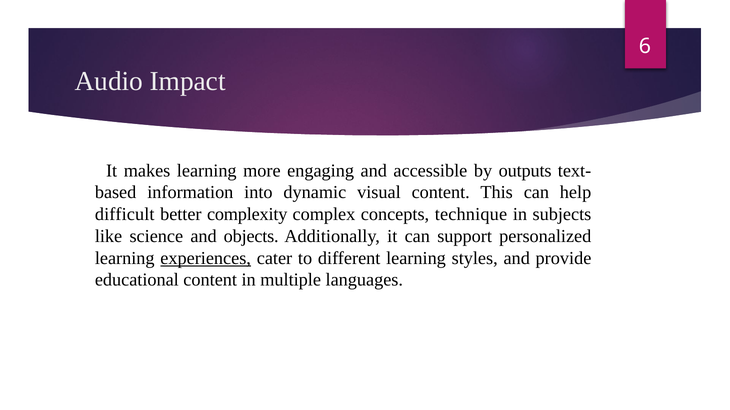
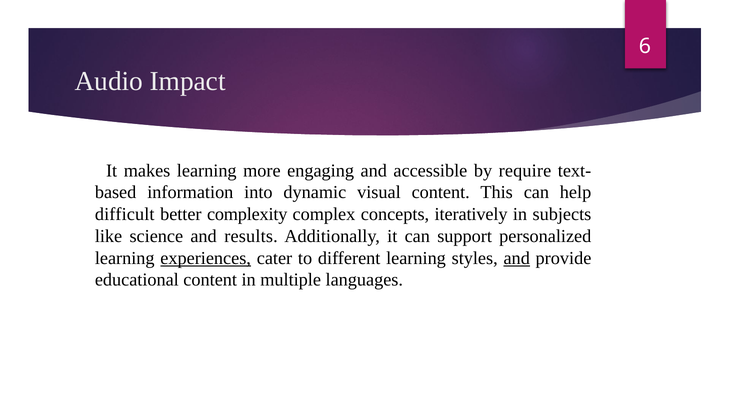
outputs: outputs -> require (525, 171)
technique: technique -> iteratively (471, 215)
objects: objects -> results (251, 237)
and underline: none -> present (517, 258)
